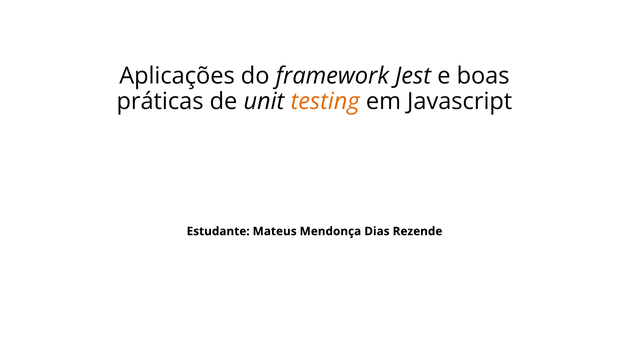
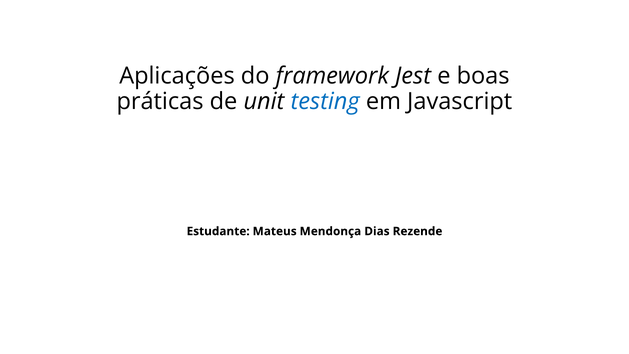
testing colour: orange -> blue (325, 101)
